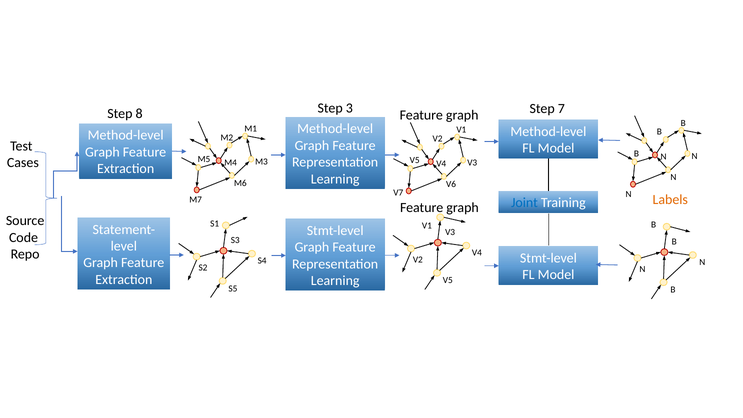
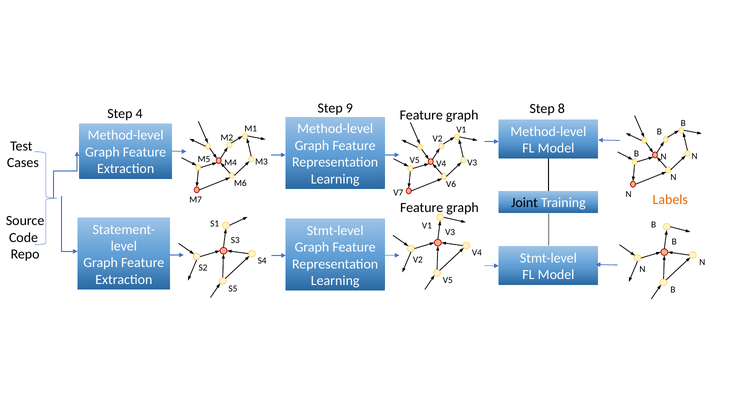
8: 8 -> 4 (139, 113)
3: 3 -> 9 (349, 108)
7: 7 -> 8 (561, 109)
Joint colour: blue -> black (524, 203)
